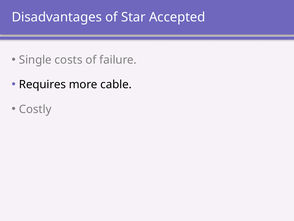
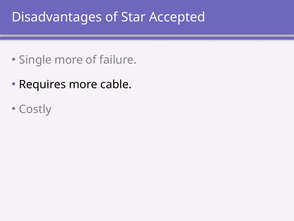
Single costs: costs -> more (69, 60)
